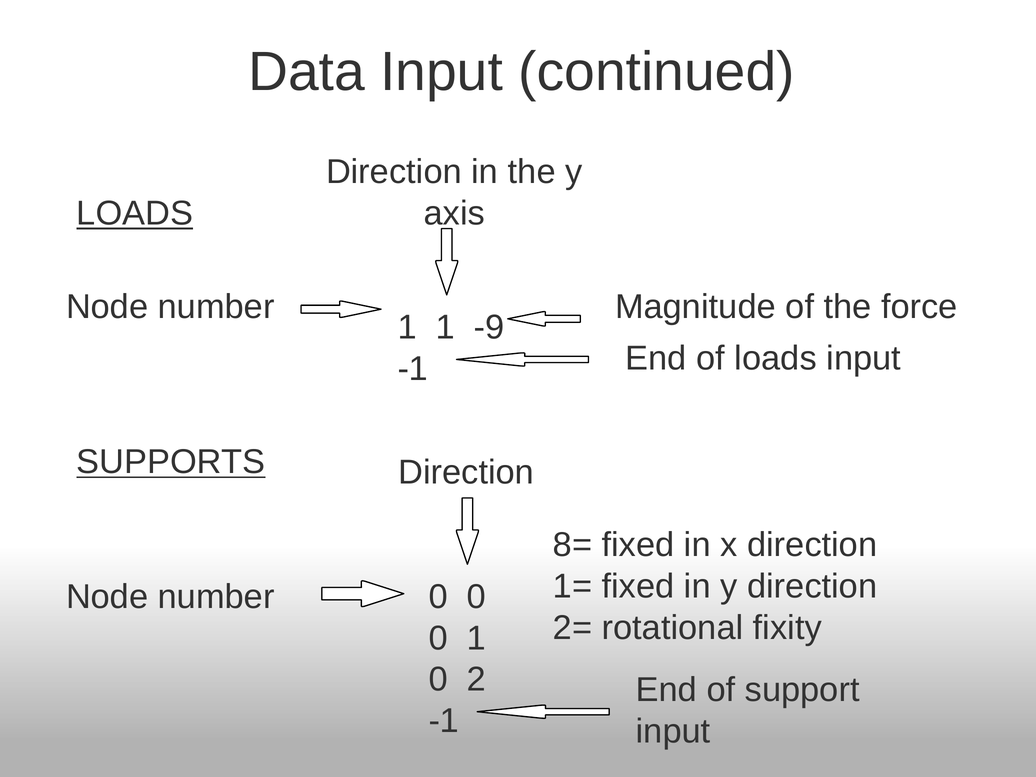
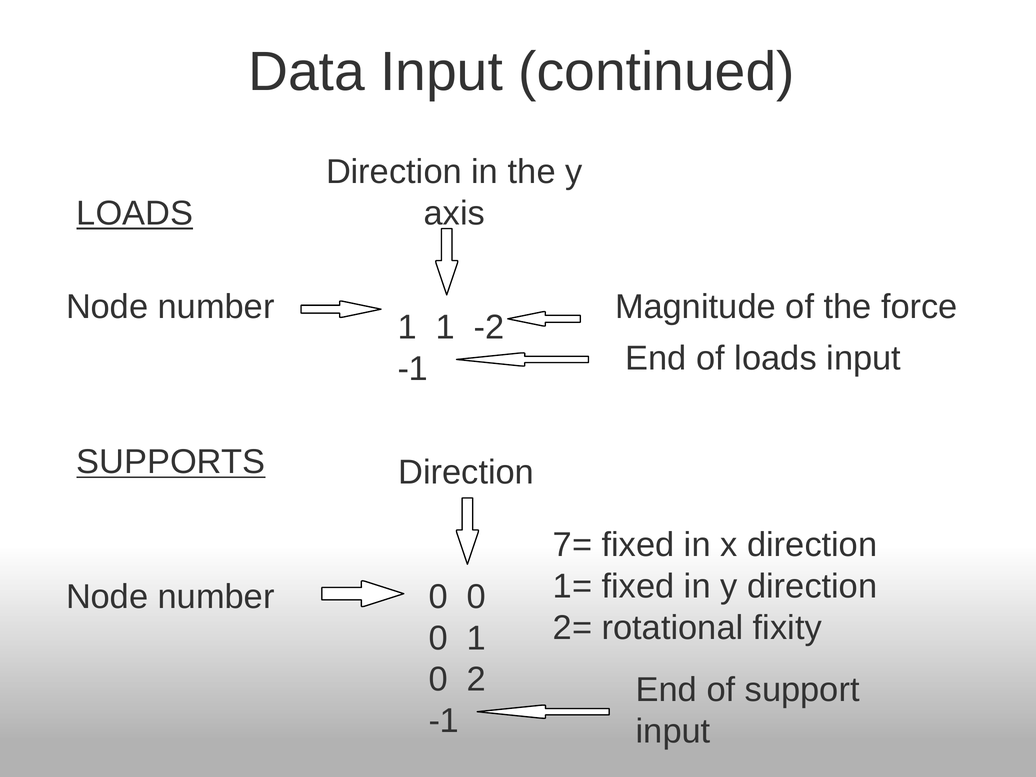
-9: -9 -> -2 (489, 327)
8=: 8= -> 7= (573, 545)
